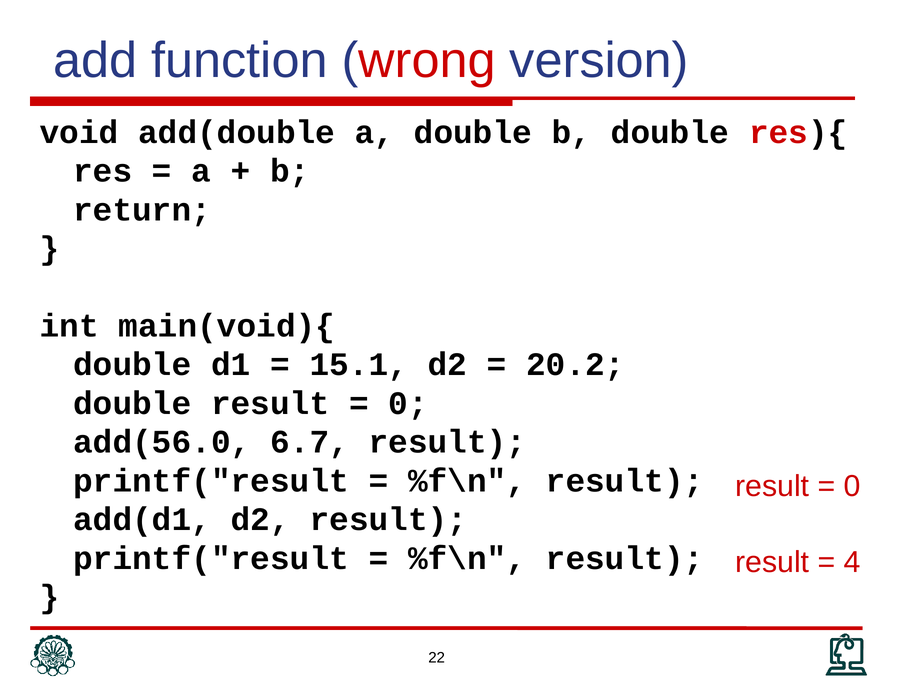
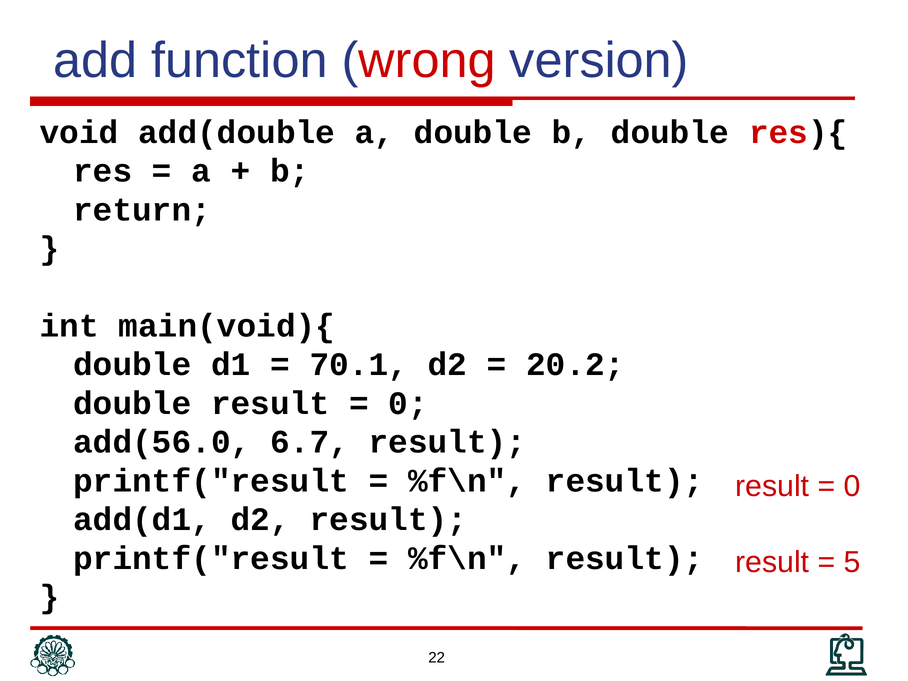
15.1: 15.1 -> 70.1 (359, 365)
4: 4 -> 5 (852, 562)
